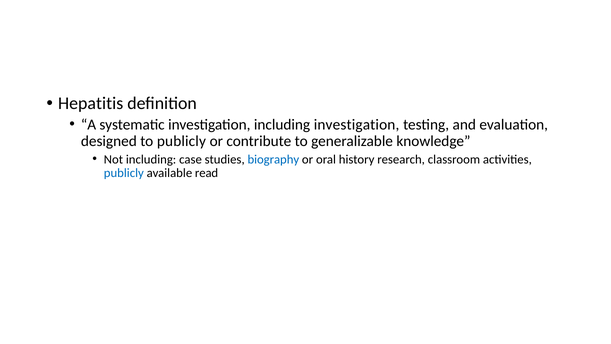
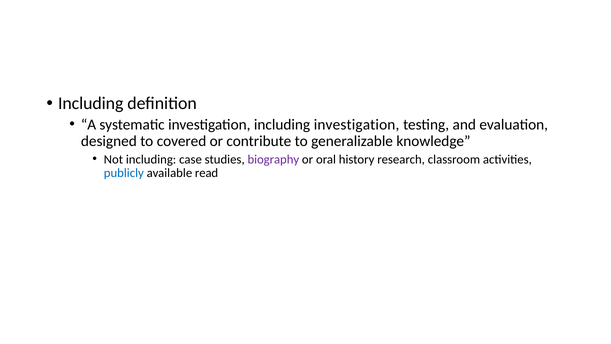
Hepatitis: Hepatitis -> Including (91, 103)
to publicly: publicly -> covered (182, 141)
biography colour: blue -> purple (273, 159)
